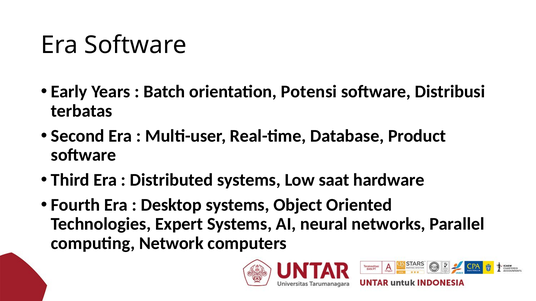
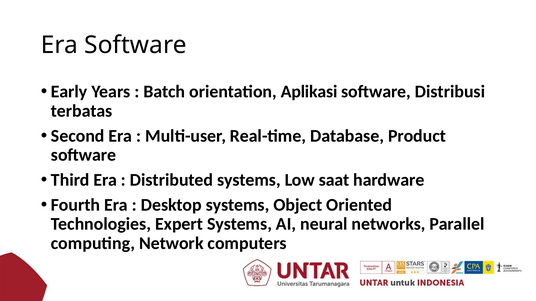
Potensi: Potensi -> Aplikasi (309, 92)
